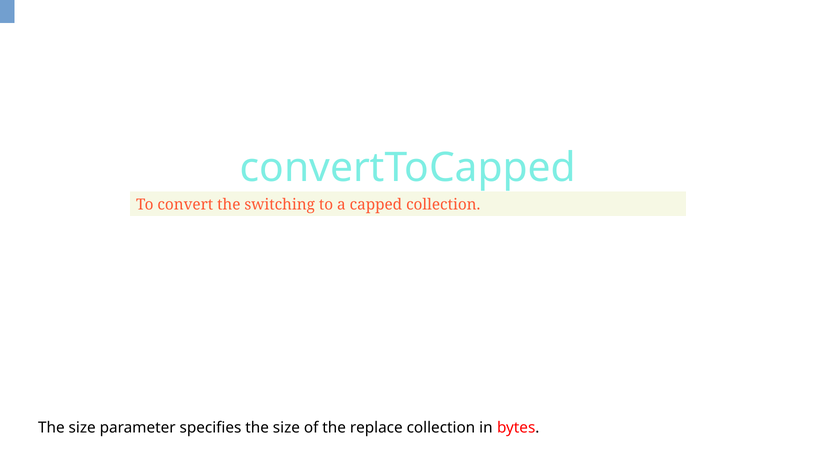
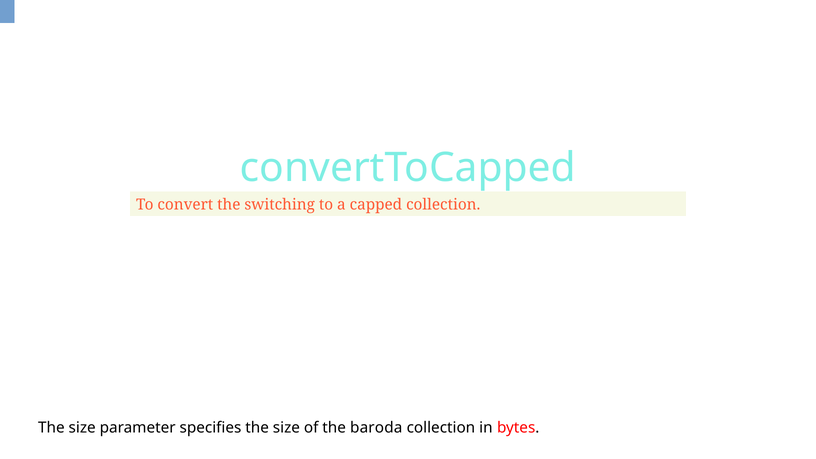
replace: replace -> baroda (376, 428)
